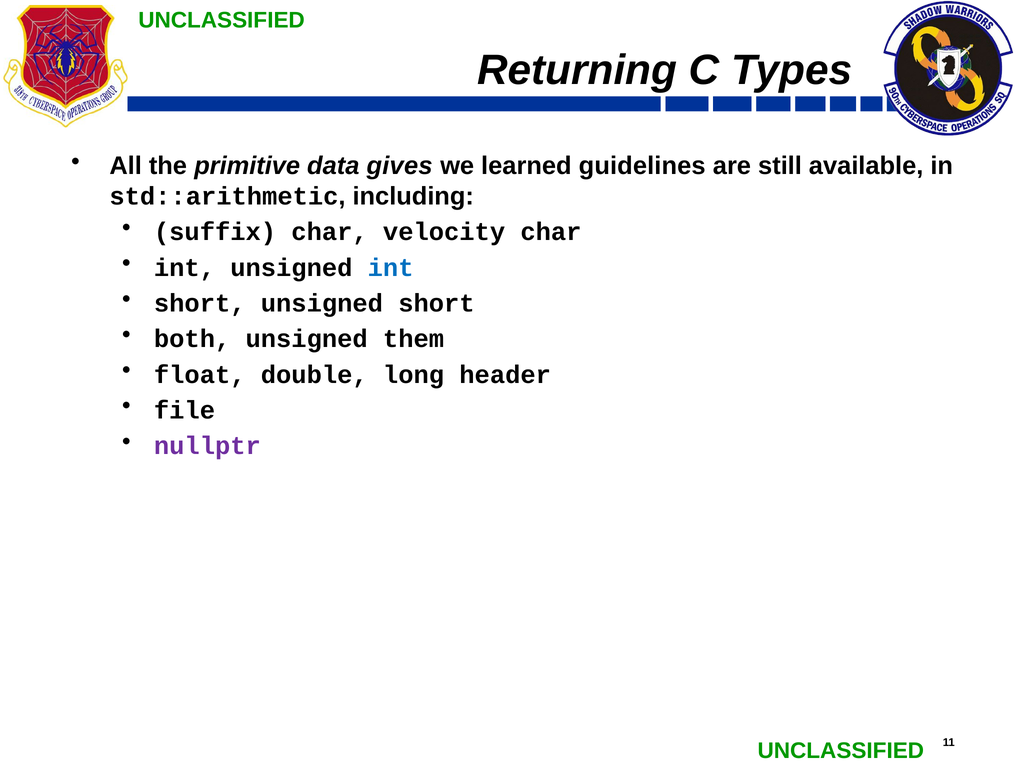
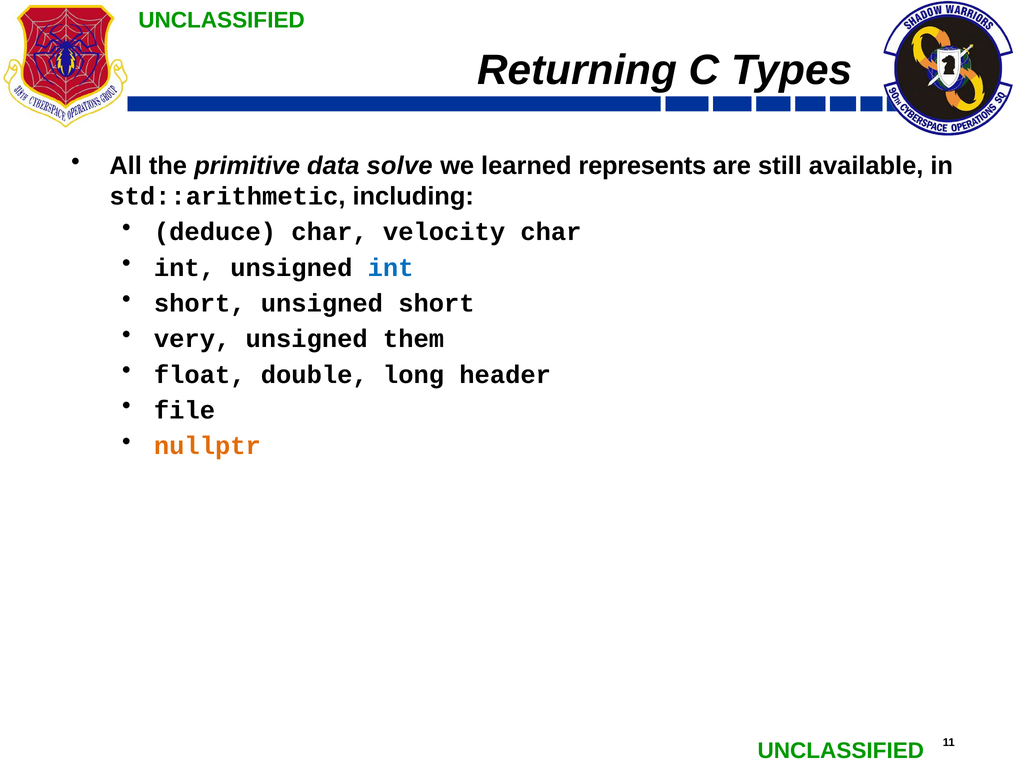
gives: gives -> solve (400, 166)
guidelines: guidelines -> represents (642, 166)
suffix: suffix -> deduce (215, 232)
both: both -> very (192, 339)
nullptr colour: purple -> orange (207, 446)
